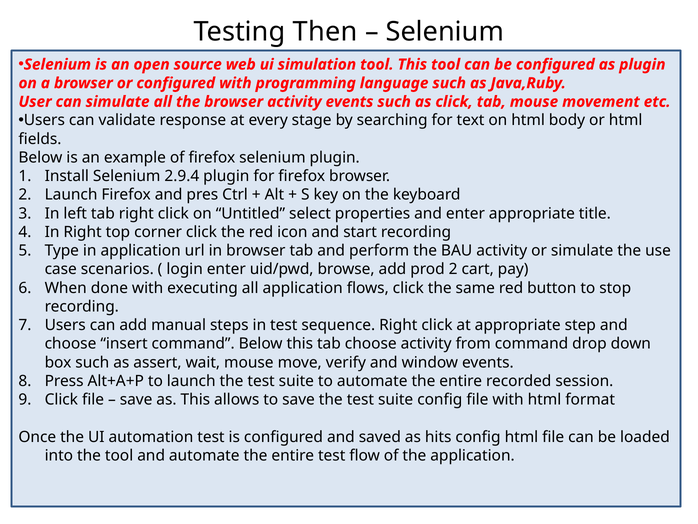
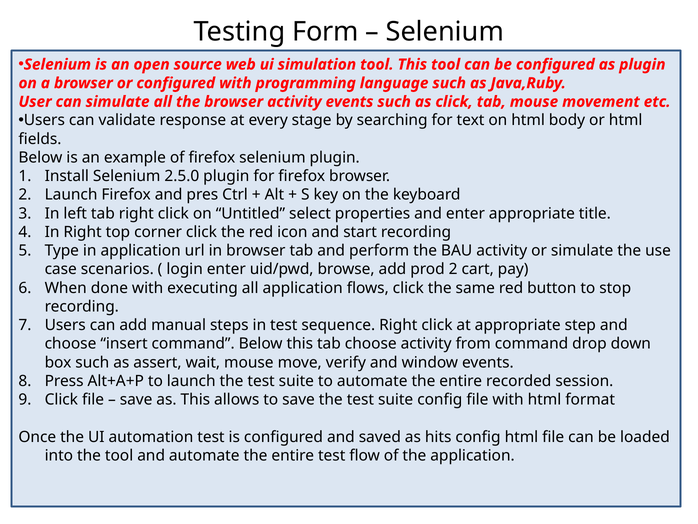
Then: Then -> Form (325, 32)
2.9.4: 2.9.4 -> 2.5.0 (182, 176)
